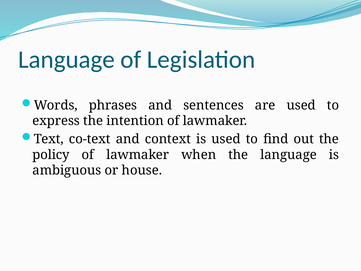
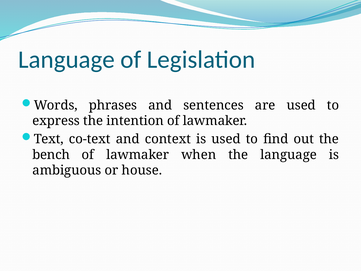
policy: policy -> bench (51, 155)
